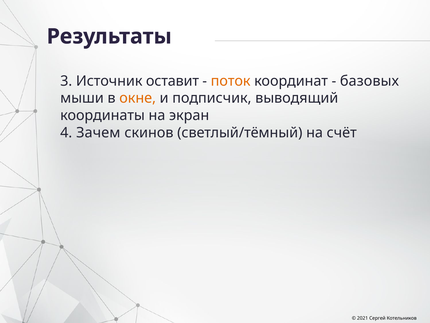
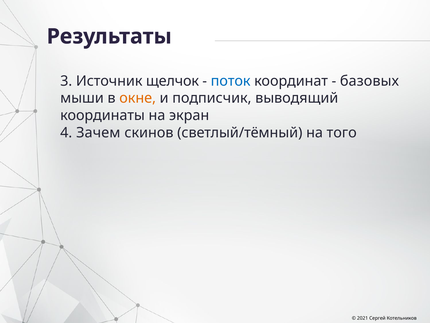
оставит: оставит -> щелчок (173, 81)
поток colour: orange -> blue (231, 81)
счёт: счёт -> того (342, 132)
